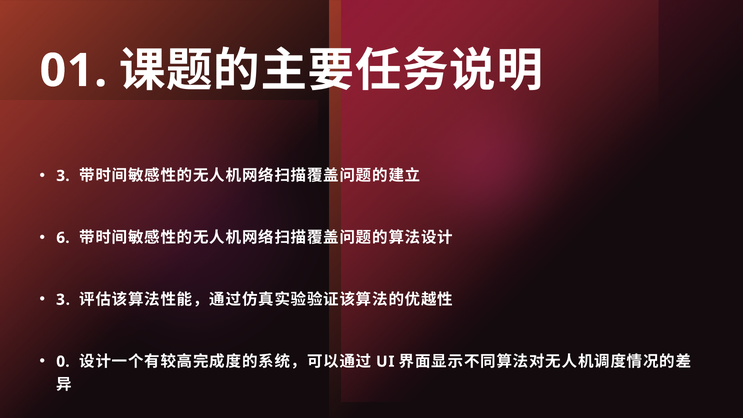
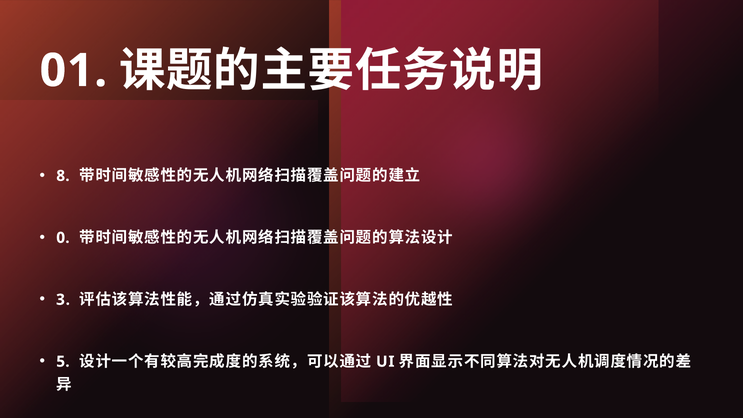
3: 3 -> 8 (63, 176)
6: 6 -> 0 (63, 238)
0: 0 -> 5 (63, 362)
